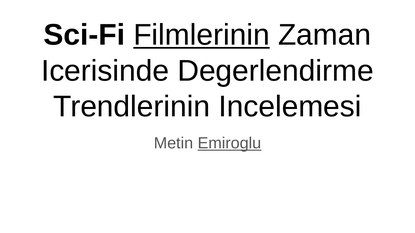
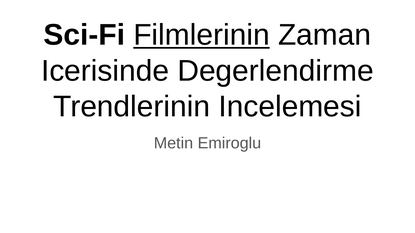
Emiroglu underline: present -> none (229, 144)
